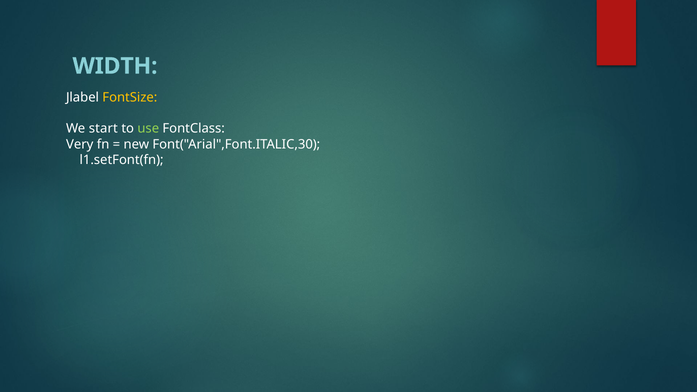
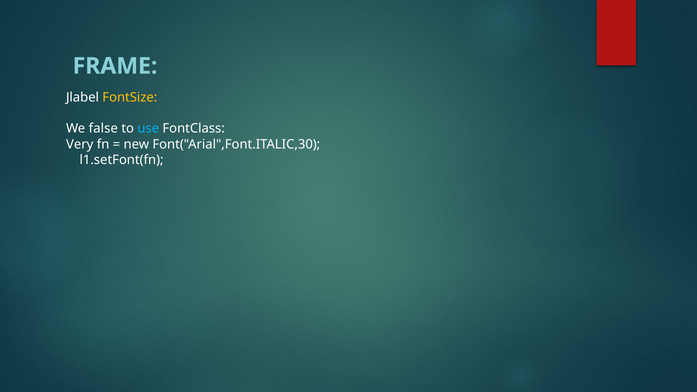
WIDTH: WIDTH -> FRAME (115, 66)
start: start -> false (103, 129)
use colour: light green -> light blue (148, 129)
